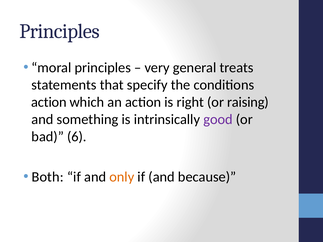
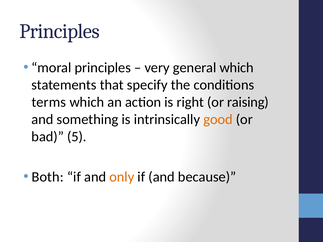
general treats: treats -> which (237, 68)
action: action -> terms (49, 102)
good colour: purple -> orange (218, 120)
6: 6 -> 5 (77, 137)
